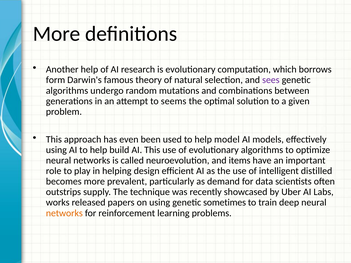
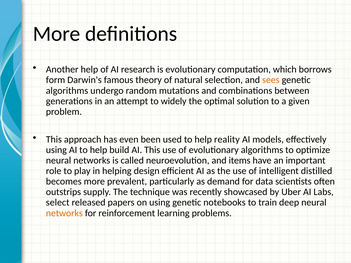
sees colour: purple -> orange (271, 80)
seems: seems -> widely (174, 101)
model: model -> reality (227, 140)
works: works -> select (58, 203)
sometimes: sometimes -> notebooks (225, 203)
